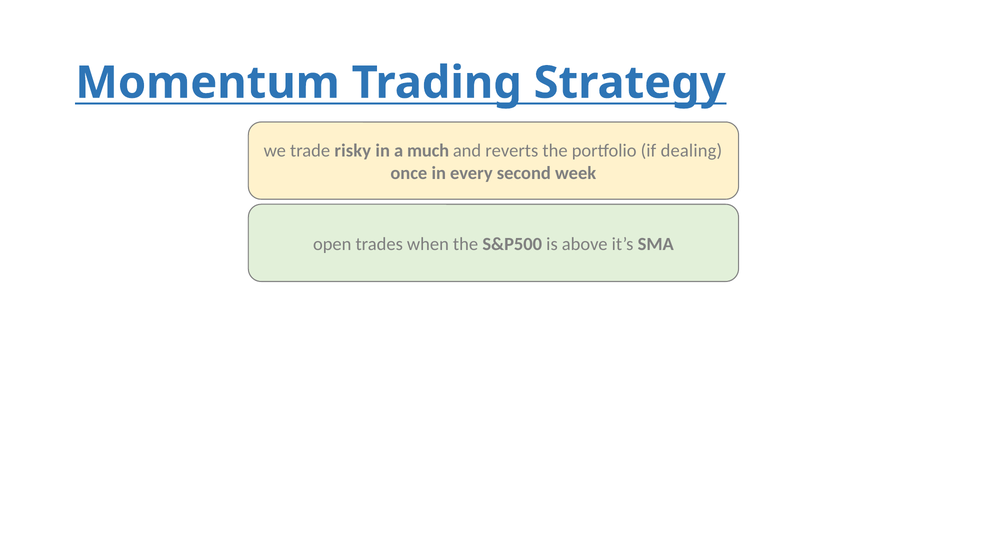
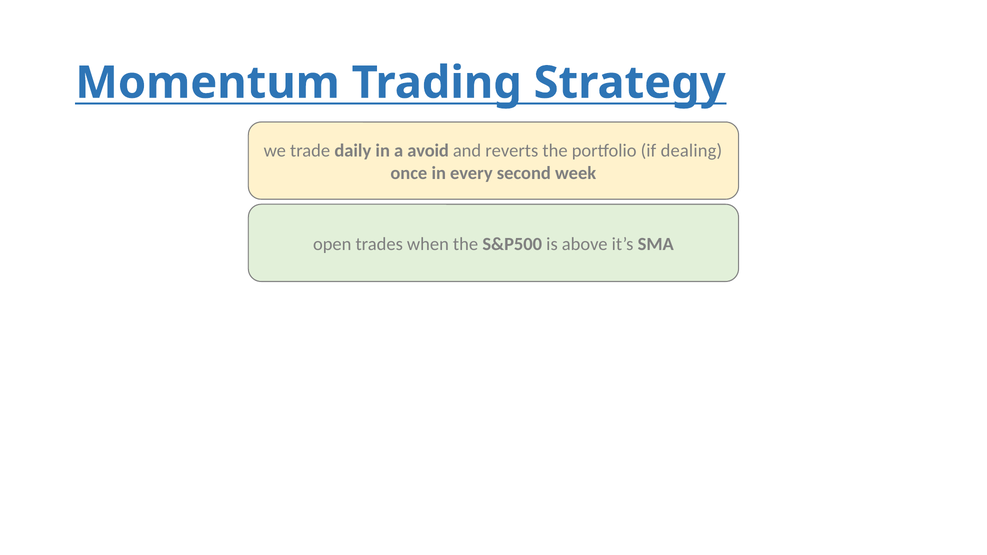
risky: risky -> daily (353, 151)
much: much -> avoid (428, 151)
